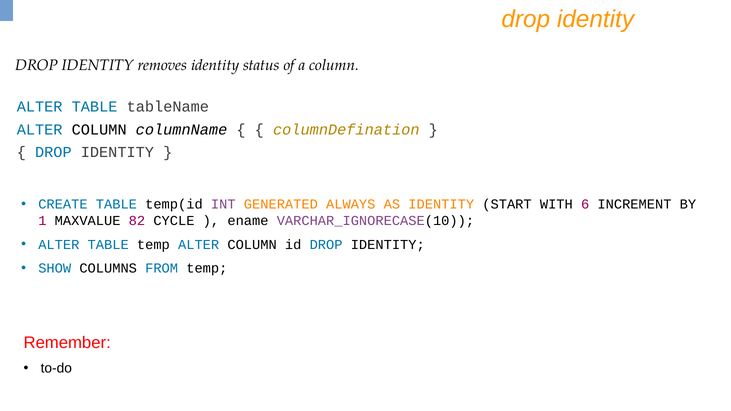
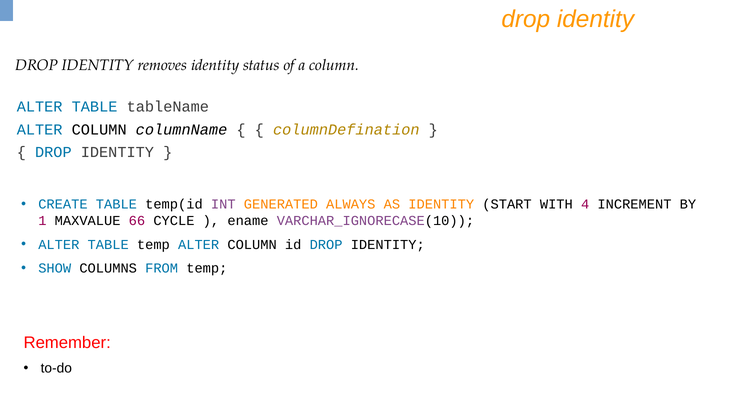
6: 6 -> 4 (585, 205)
82: 82 -> 66 (137, 221)
